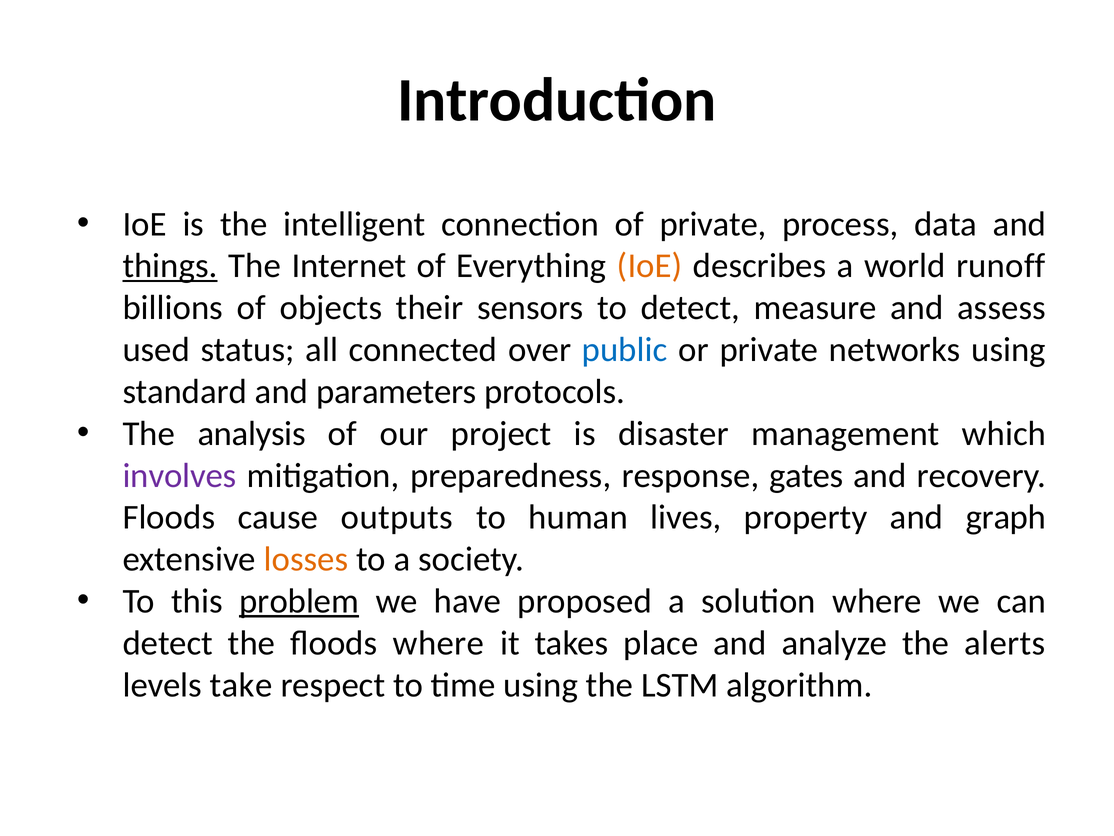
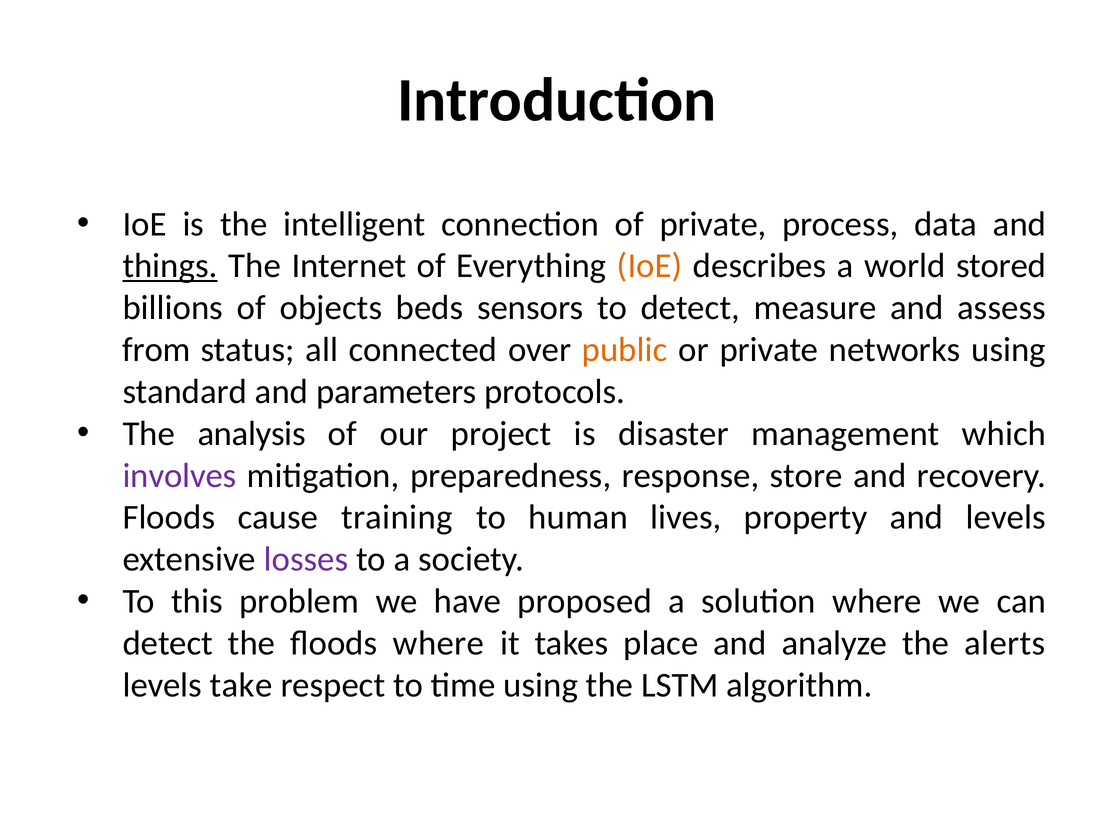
runoff: runoff -> stored (1001, 266)
their: their -> beds (430, 308)
used: used -> from (156, 350)
public colour: blue -> orange (625, 350)
gates: gates -> store (806, 475)
outputs: outputs -> training (397, 517)
and graph: graph -> levels (1006, 517)
losses colour: orange -> purple (306, 559)
problem underline: present -> none (299, 601)
